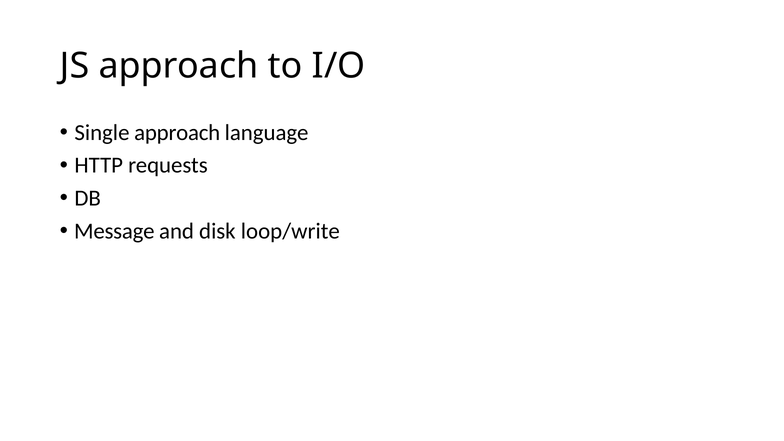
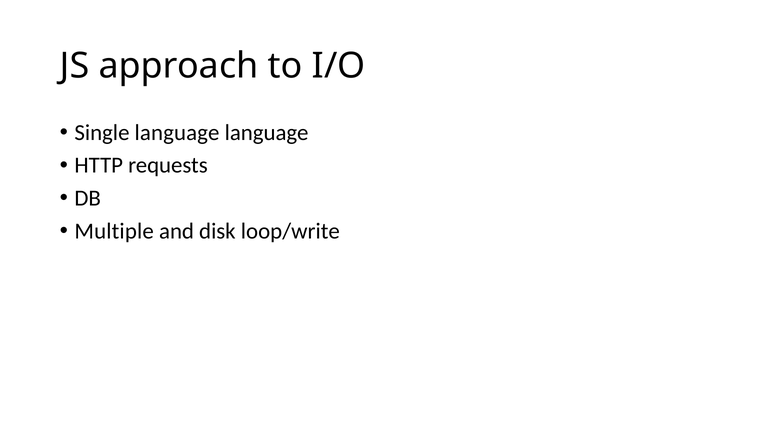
Single approach: approach -> language (177, 133)
Message: Message -> Multiple (114, 231)
